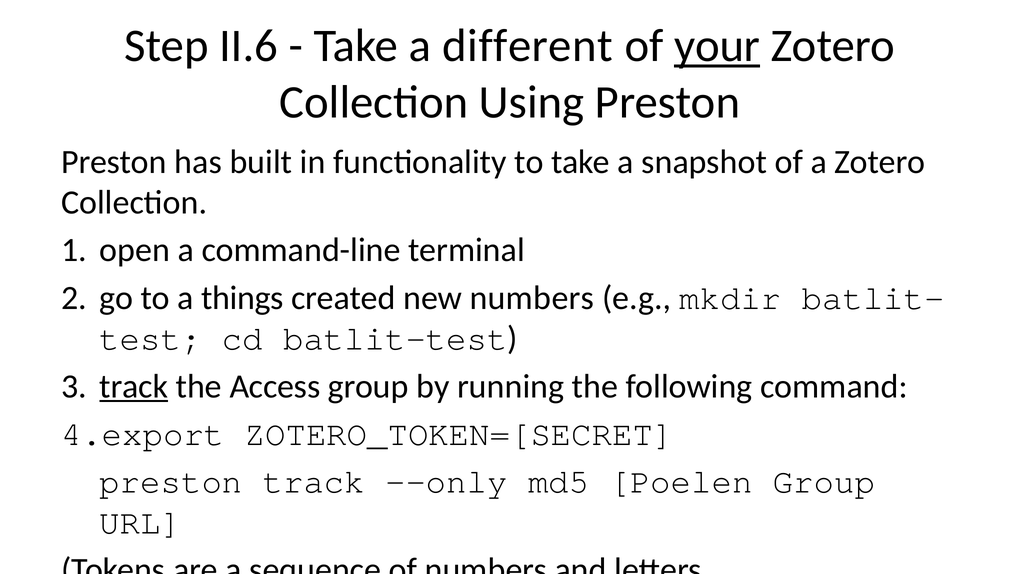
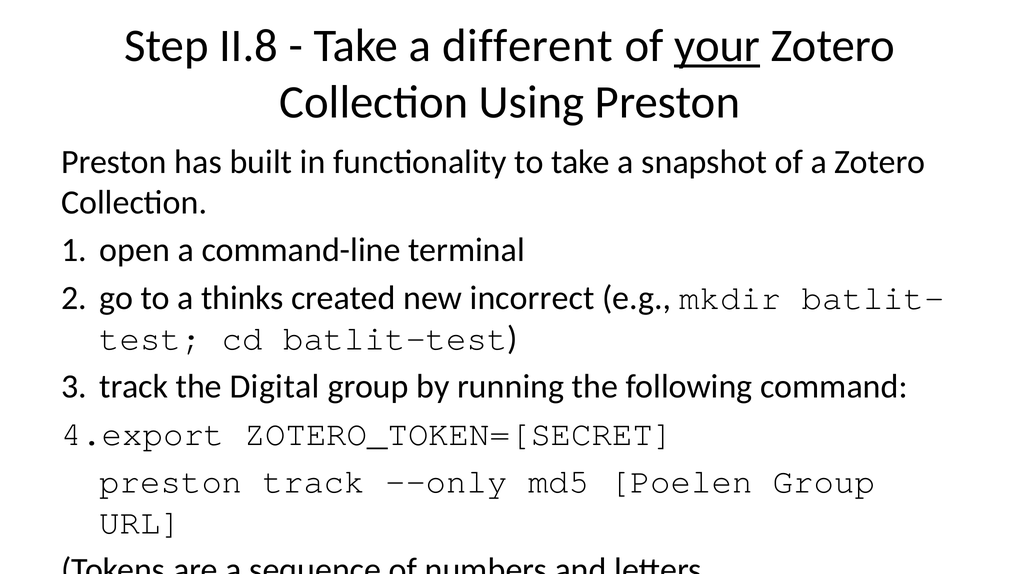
II.6: II.6 -> II.8 (249, 46)
things: things -> thinks (242, 298)
new numbers: numbers -> incorrect (532, 298)
track underline: present -> none (134, 386)
Access: Access -> Digital (275, 386)
